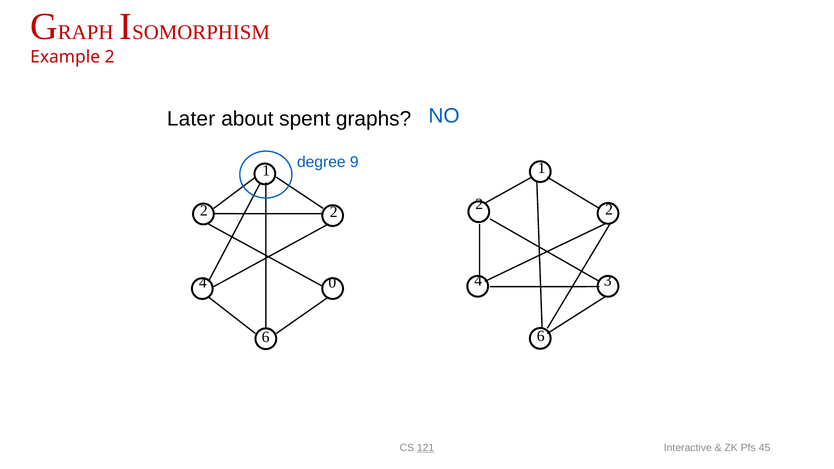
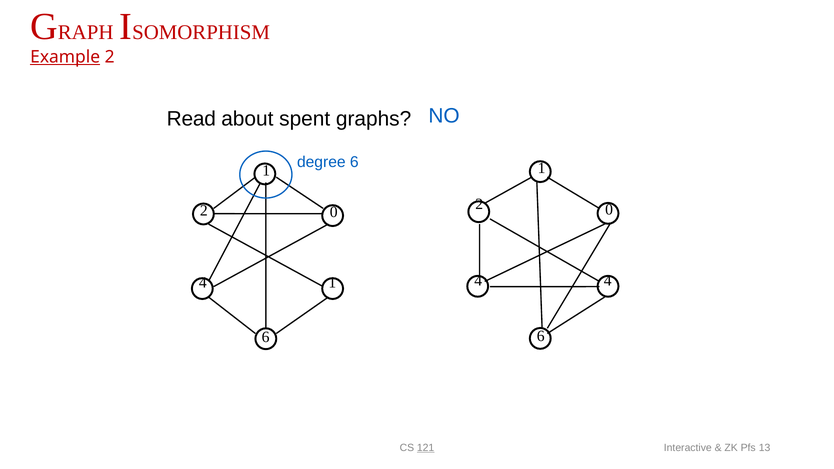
Example underline: none -> present (65, 57)
Later: Later -> Read (191, 119)
degree 9: 9 -> 6 (354, 162)
2: 2 -> 0 (609, 210)
2: 2 -> 0 (334, 212)
4 3: 3 -> 4 (608, 281)
4 0: 0 -> 1 (332, 283)
45: 45 -> 13 (765, 448)
